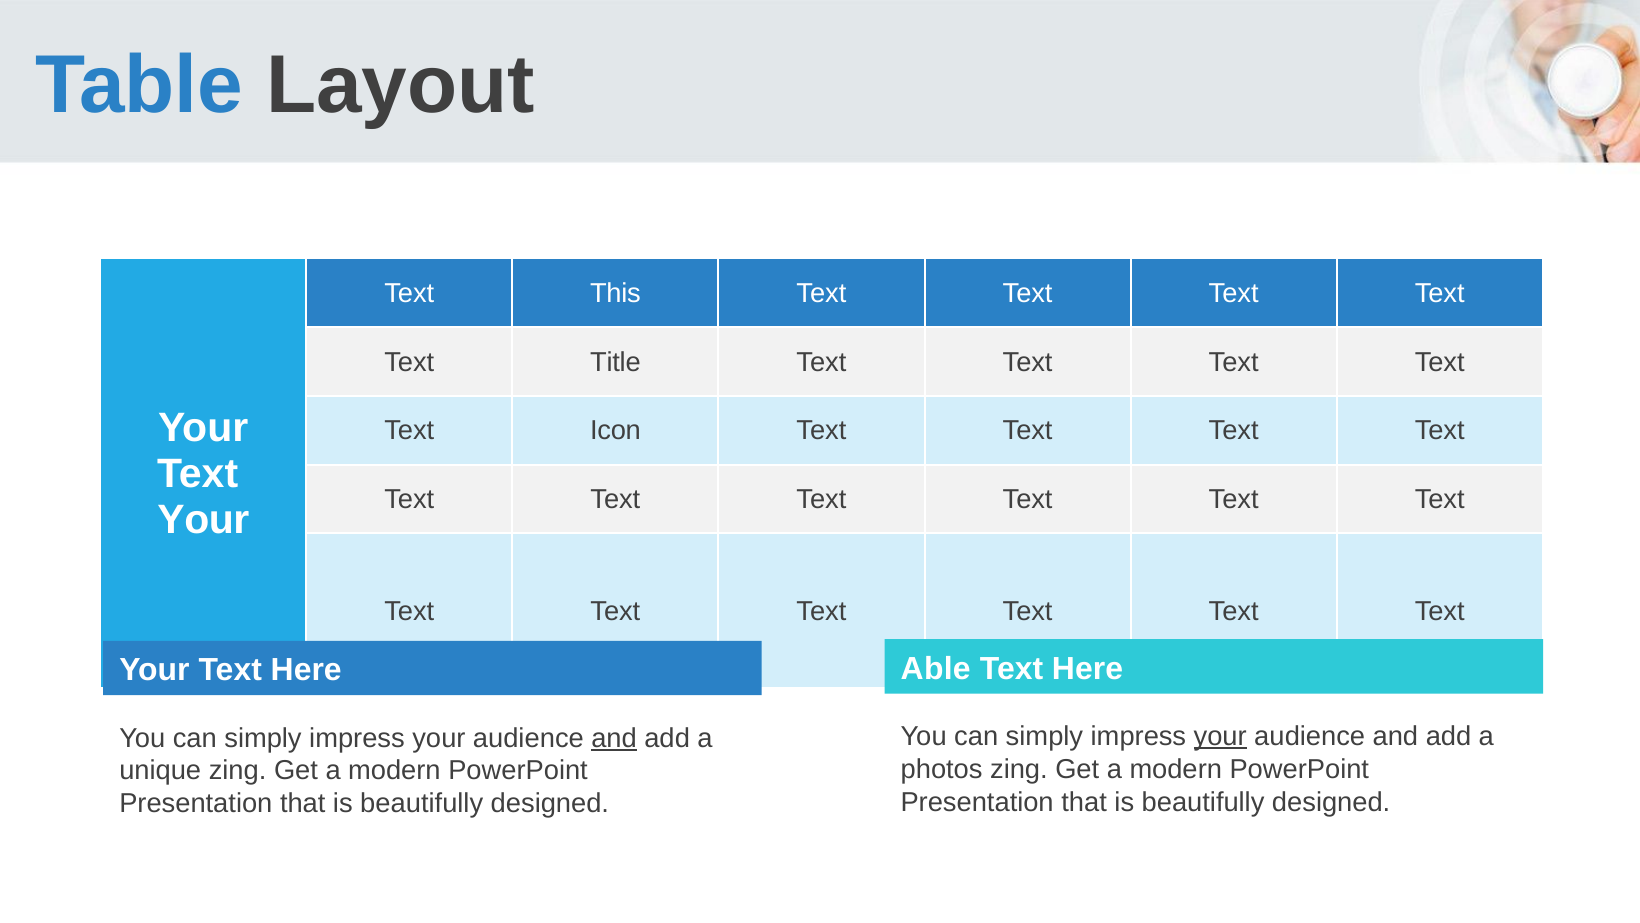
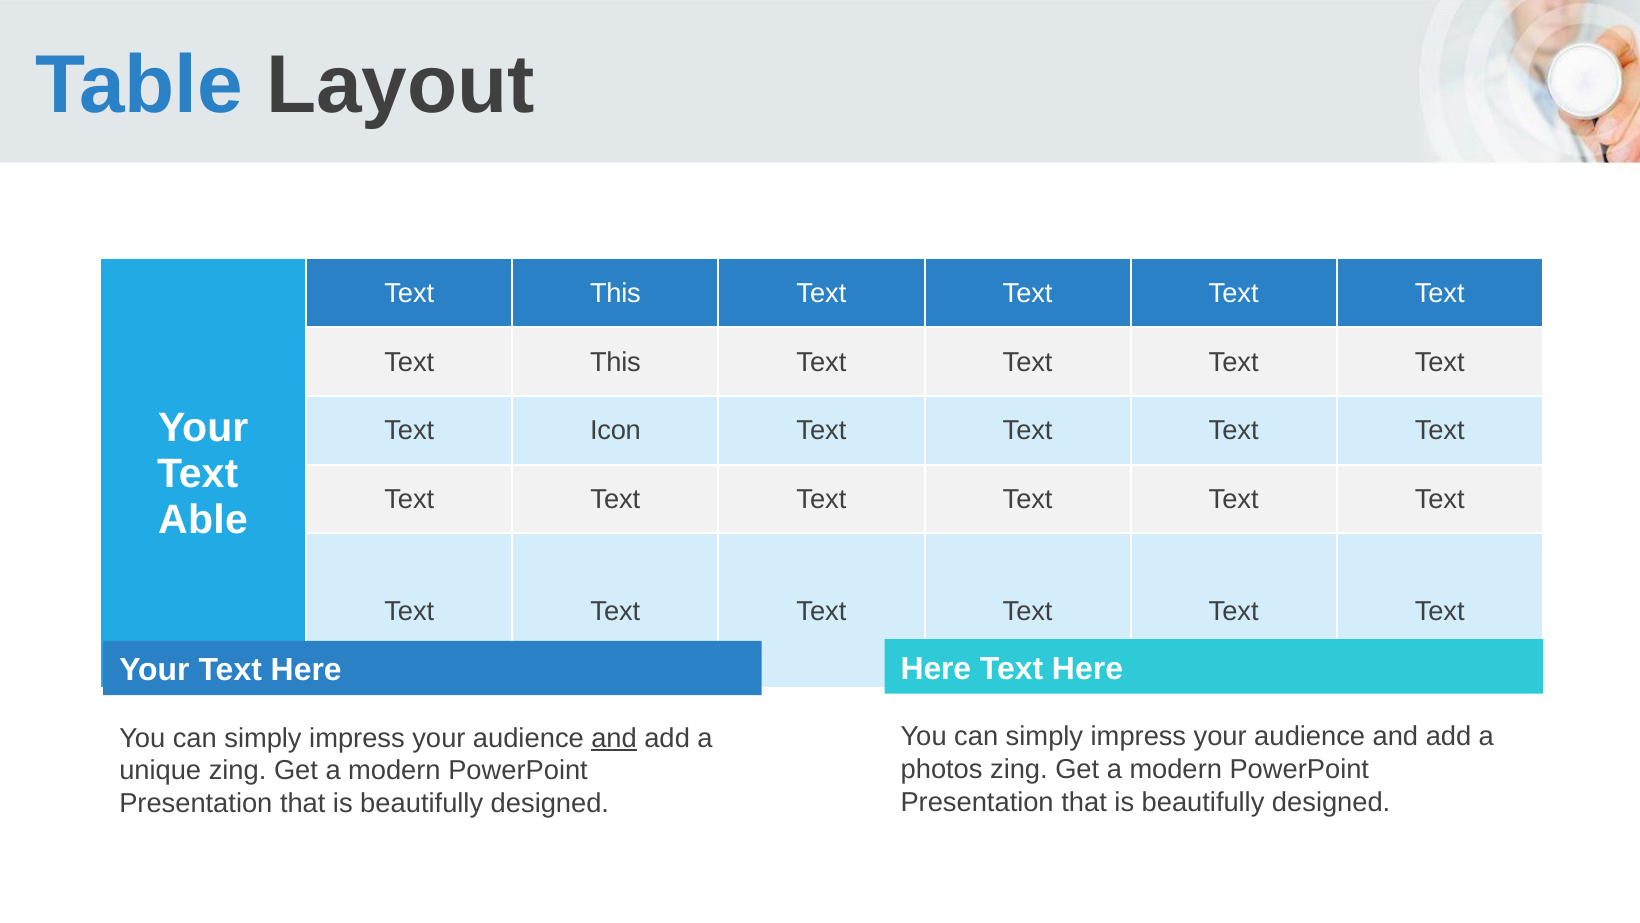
Title: Title -> This (615, 362)
Your: Your -> Able (203, 519)
Able: Able -> Here (936, 668)
your underline: present -> none (1220, 736)
